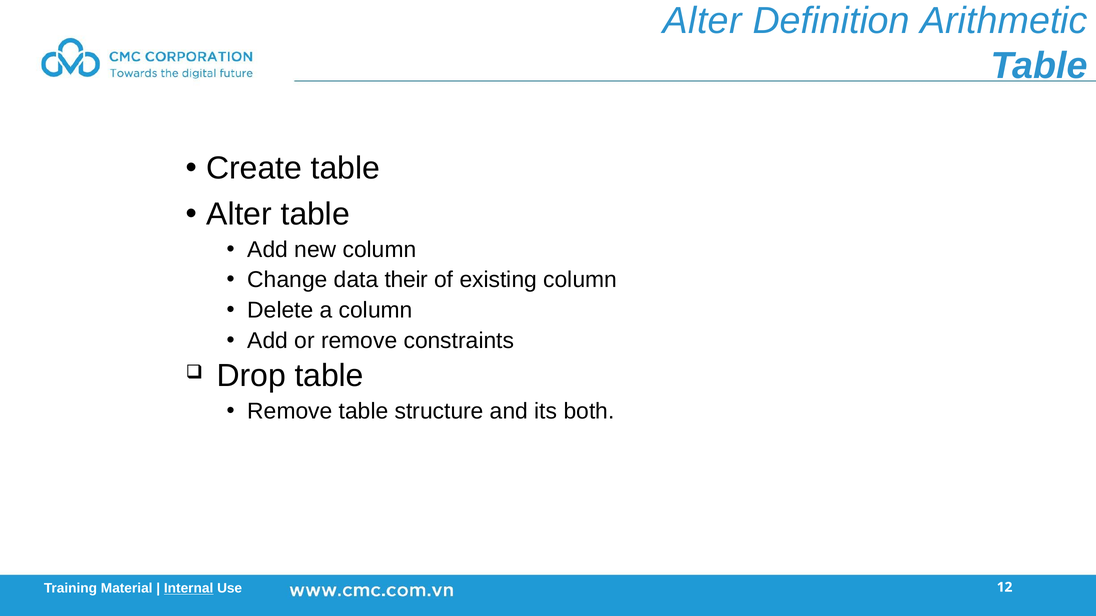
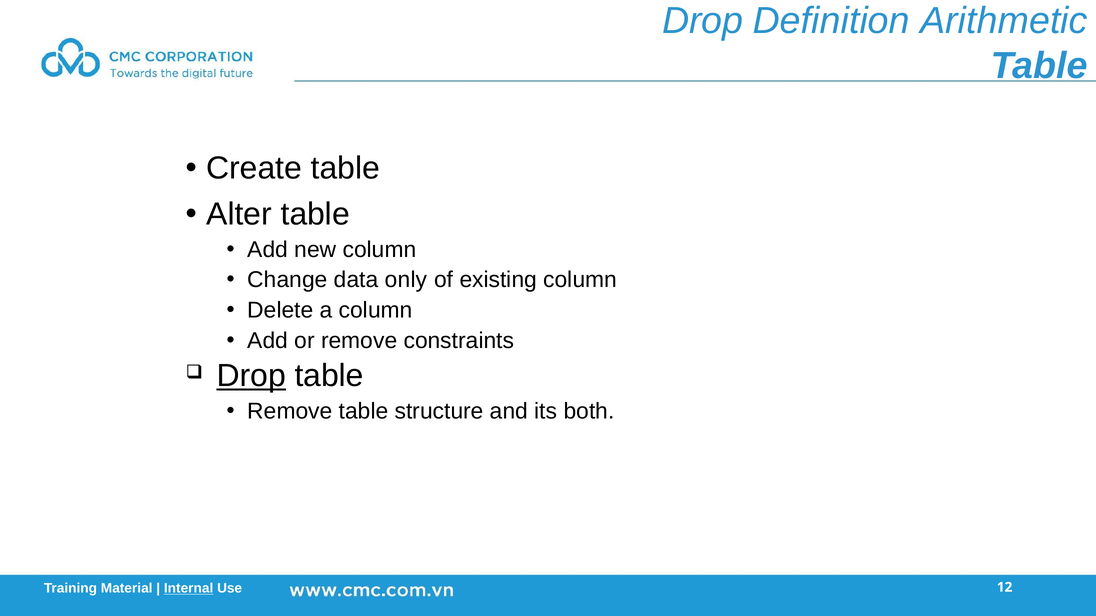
Alter: Alter -> Drop (703, 21)
their: their -> only (406, 280)
Drop underline: none -> present (251, 376)
